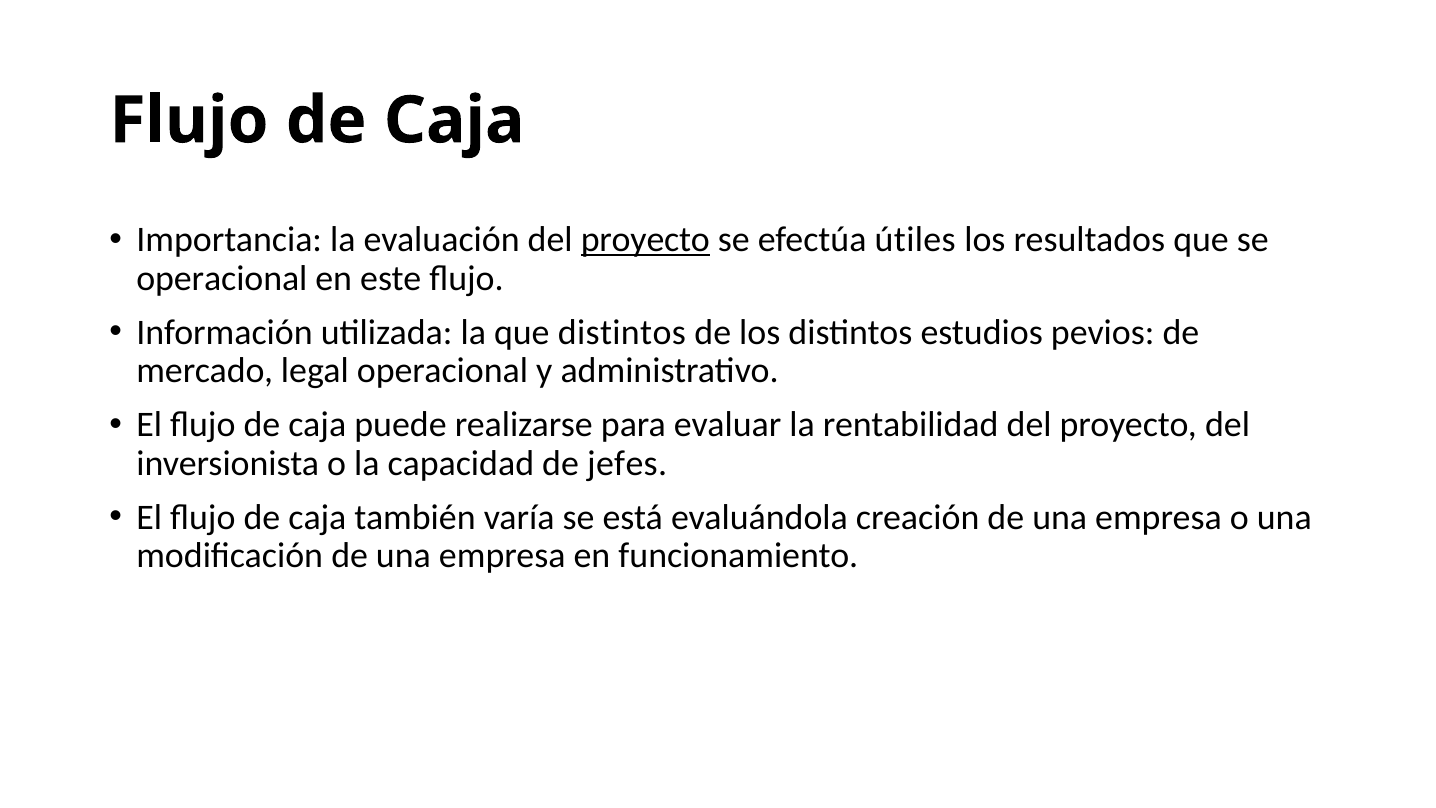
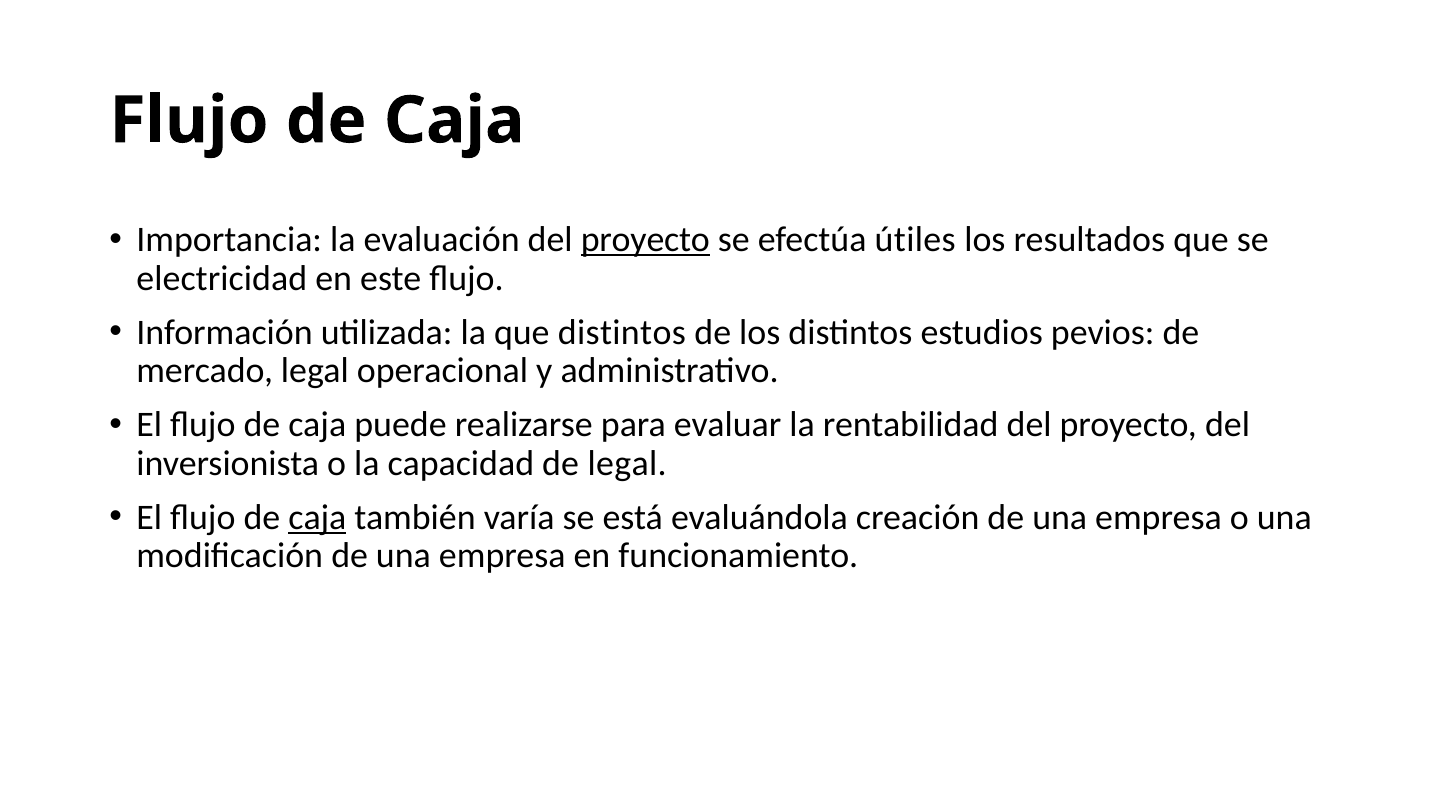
operacional: operacional -> electricidad (222, 278)
de jefes: jefes -> legal (627, 463)
caja underline: none -> present (317, 517)
